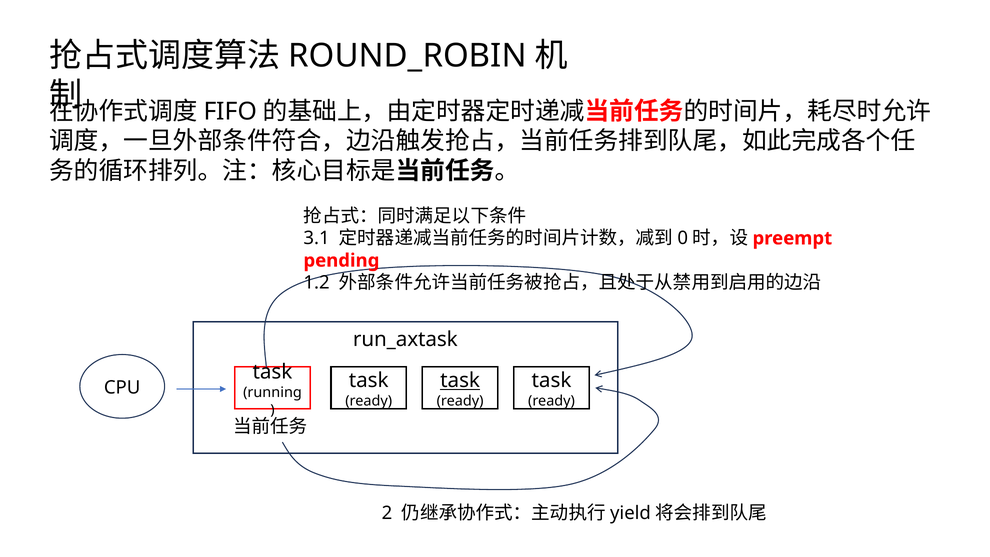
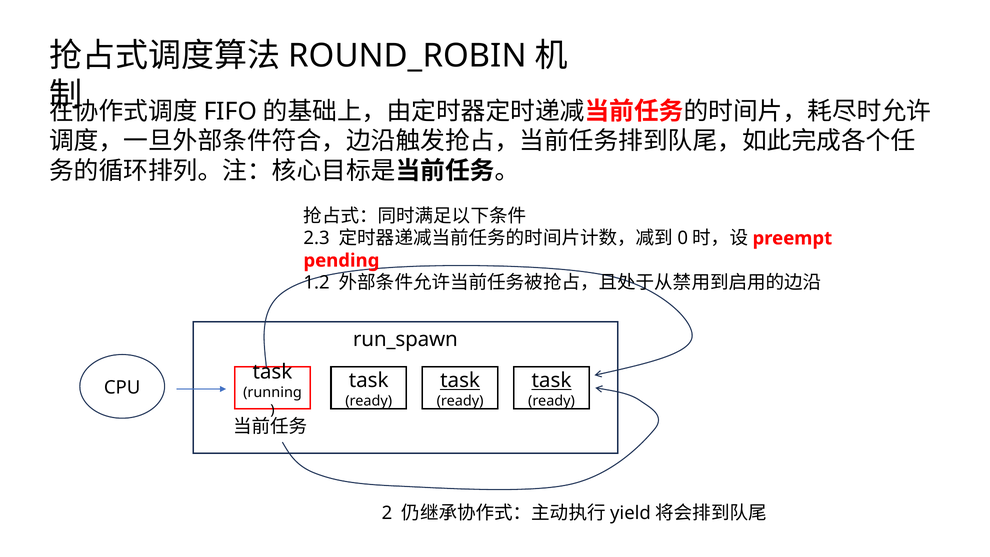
3.1: 3.1 -> 2.3 (317, 238)
run_axtask: run_axtask -> run_spawn (405, 339)
task underline: none -> present (551, 380)
